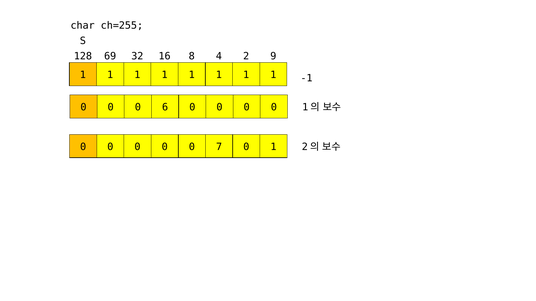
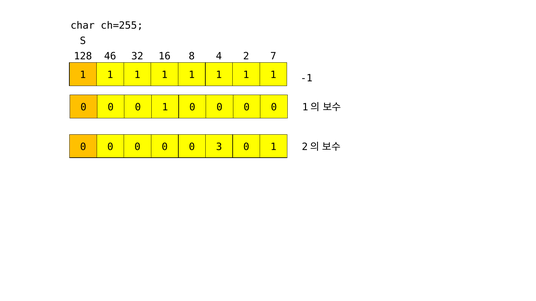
69: 69 -> 46 (110, 56)
9: 9 -> 7 (273, 56)
0 0 6: 6 -> 1 (165, 107)
7: 7 -> 3 (219, 147)
